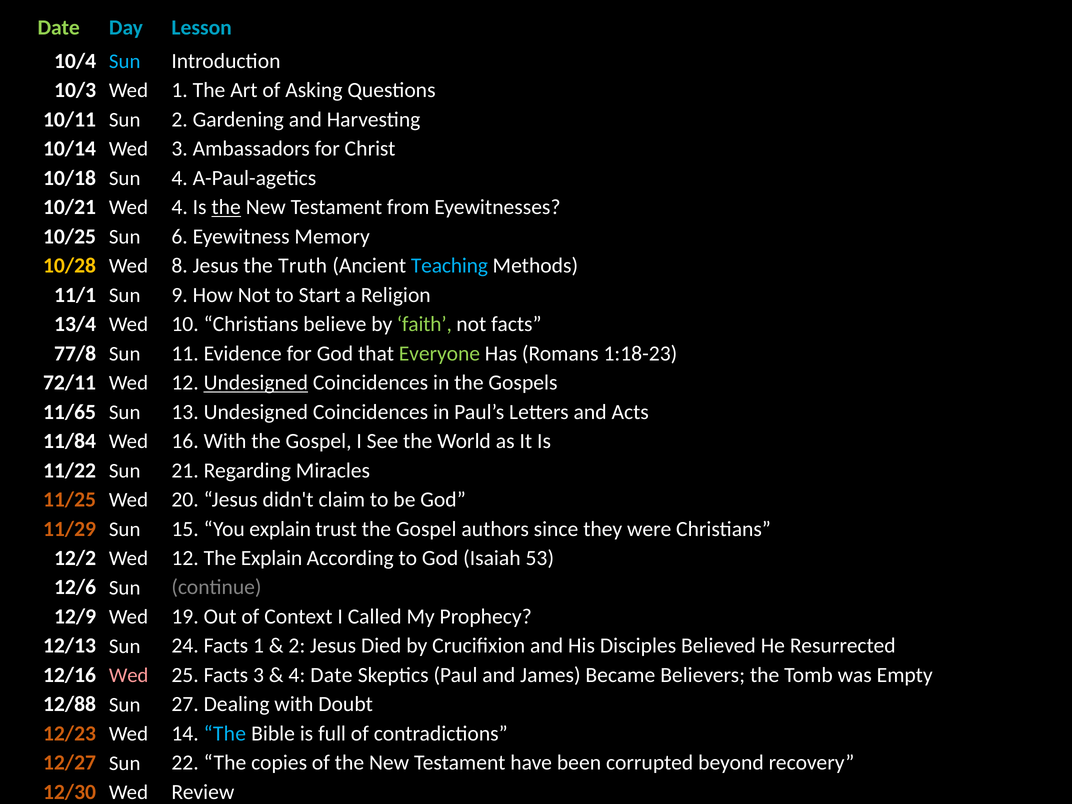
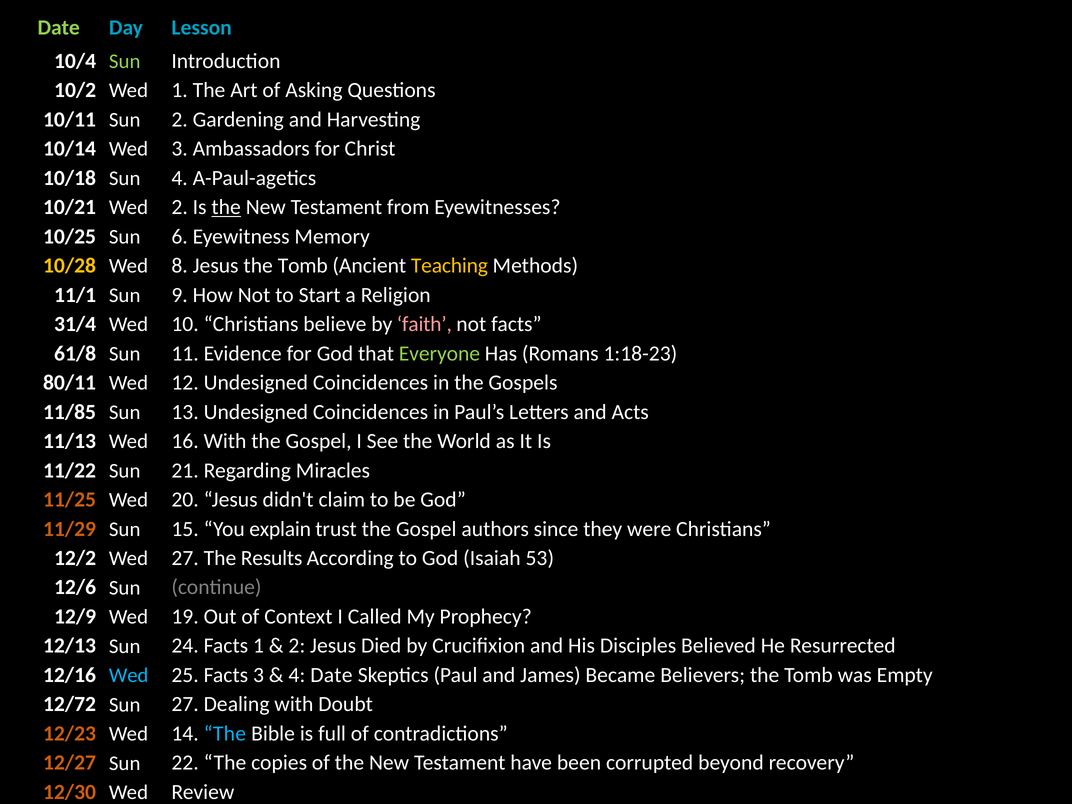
Sun colour: light blue -> light green (125, 61)
10/3: 10/3 -> 10/2 (75, 90)
Wed 4: 4 -> 2 (180, 207)
Jesus the Truth: Truth -> Tomb (303, 266)
Teaching colour: light blue -> yellow (449, 266)
13/4: 13/4 -> 31/4 (75, 324)
faith colour: light green -> pink (424, 324)
77/8: 77/8 -> 61/8 (75, 353)
72/11: 72/11 -> 80/11 (70, 383)
Undesigned underline: present -> none (256, 383)
11/65: 11/65 -> 11/85 (70, 412)
11/84: 11/84 -> 11/13 (70, 441)
12/2 Wed 12: 12 -> 27 (185, 558)
The Explain: Explain -> Results (272, 558)
Wed colour: pink -> light blue (129, 676)
12/88: 12/88 -> 12/72 (70, 704)
